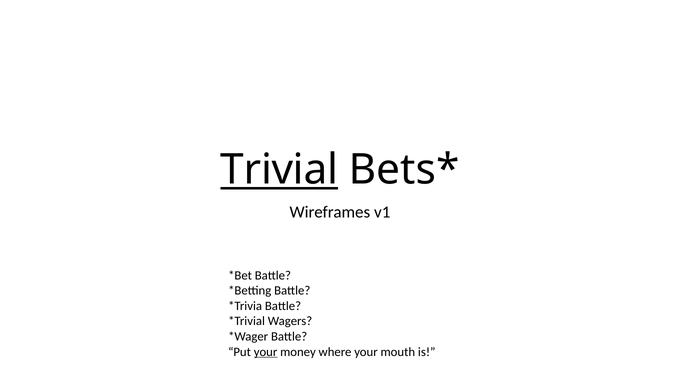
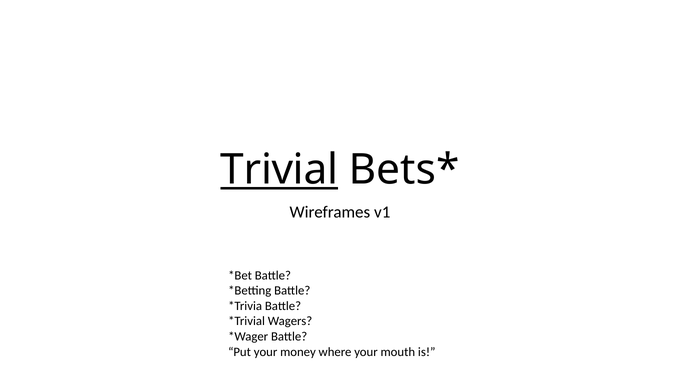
your underline: present -> none (266, 352)
